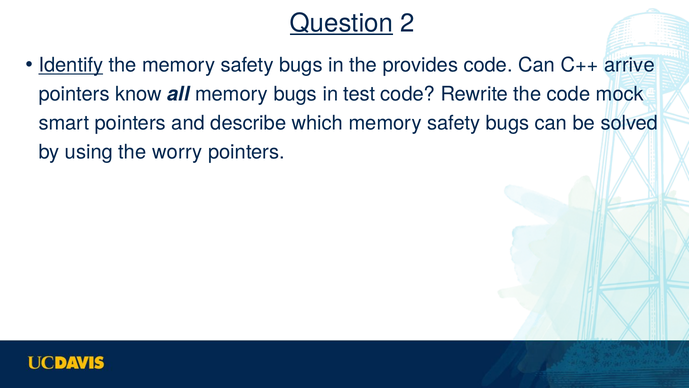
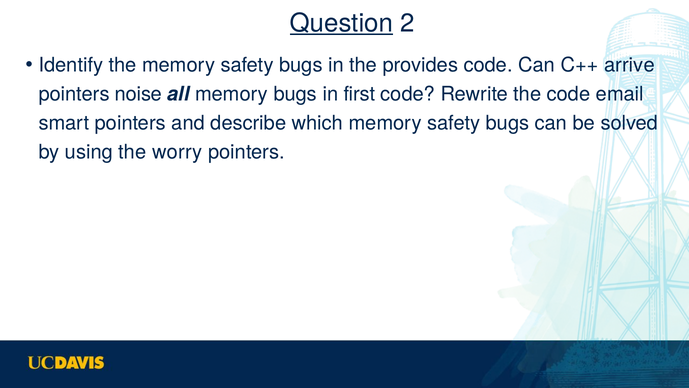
Identify underline: present -> none (71, 65)
know: know -> noise (139, 94)
test: test -> first (359, 94)
mock: mock -> email (620, 94)
